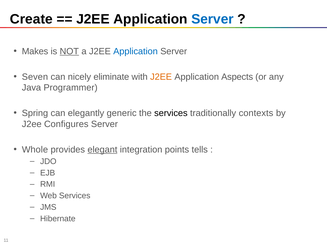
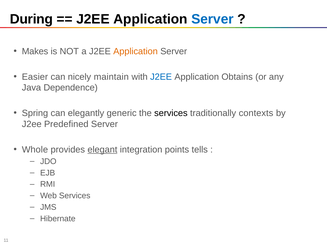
Create: Create -> During (31, 19)
NOT underline: present -> none (69, 51)
Application colour: blue -> orange (136, 51)
Seven: Seven -> Easier (35, 77)
eliminate: eliminate -> maintain (111, 77)
J2EE colour: orange -> blue (161, 77)
Aspects: Aspects -> Obtains (237, 77)
Programmer: Programmer -> Dependence (71, 88)
Configures: Configures -> Predefined (66, 124)
